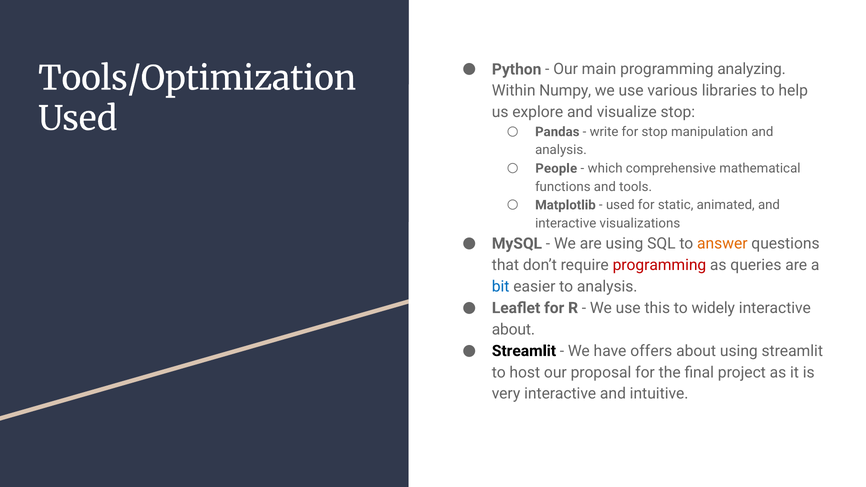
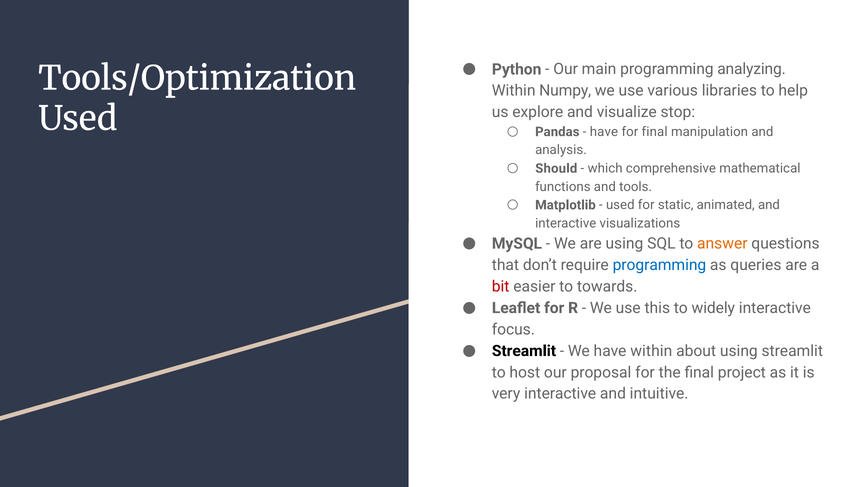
write: write -> have (604, 132)
for stop: stop -> final (655, 132)
People: People -> Should (556, 168)
programming colour: red -> blue (659, 265)
bit colour: blue -> red (501, 287)
to analysis: analysis -> towards (607, 287)
about: about -> focus (513, 330)
have offers: offers -> within (651, 351)
